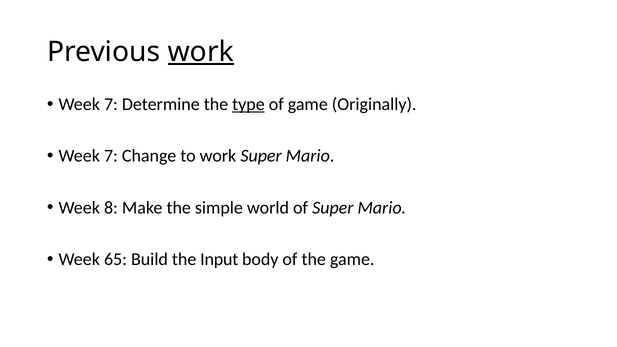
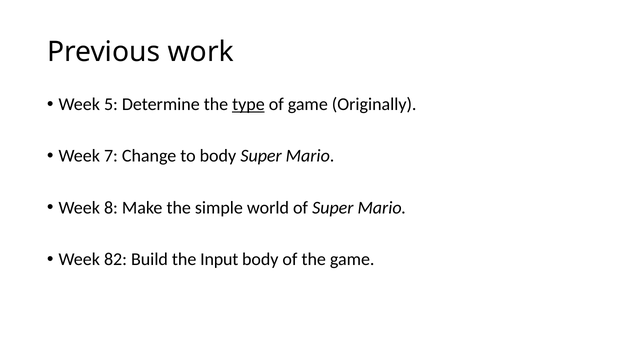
work underline: present -> none (201, 52)
7: 7 -> 5 (111, 104)
to work: work -> body (218, 156)
65: 65 -> 82 (116, 260)
